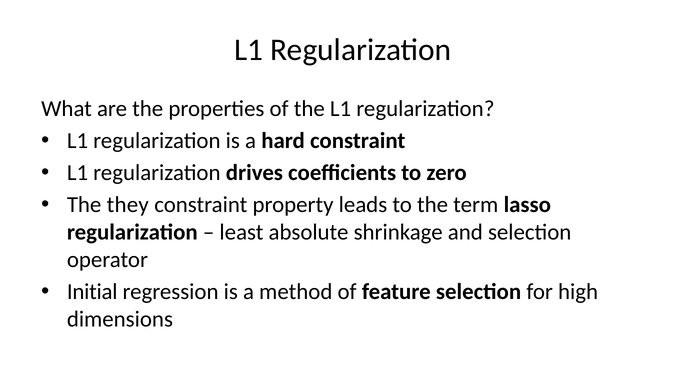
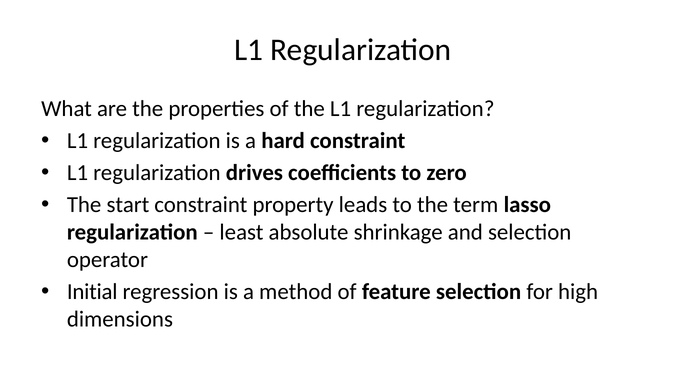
they: they -> start (128, 205)
